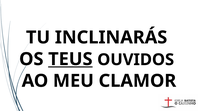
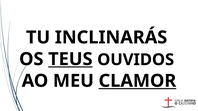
CLAMOR underline: none -> present (137, 81)
